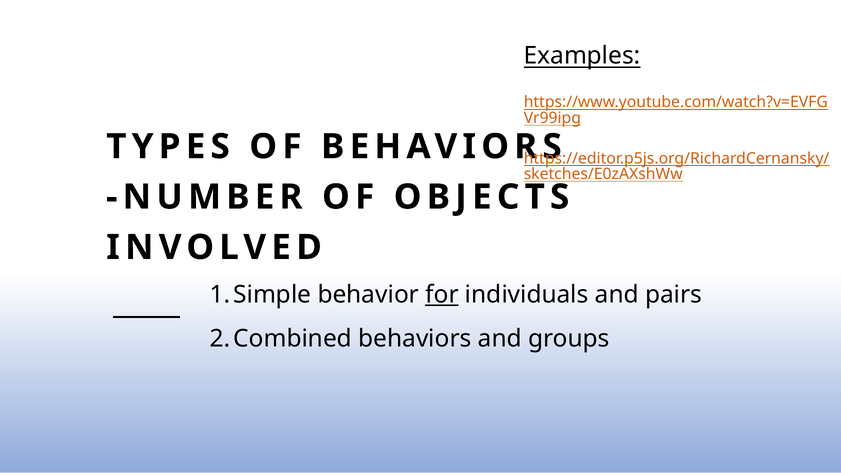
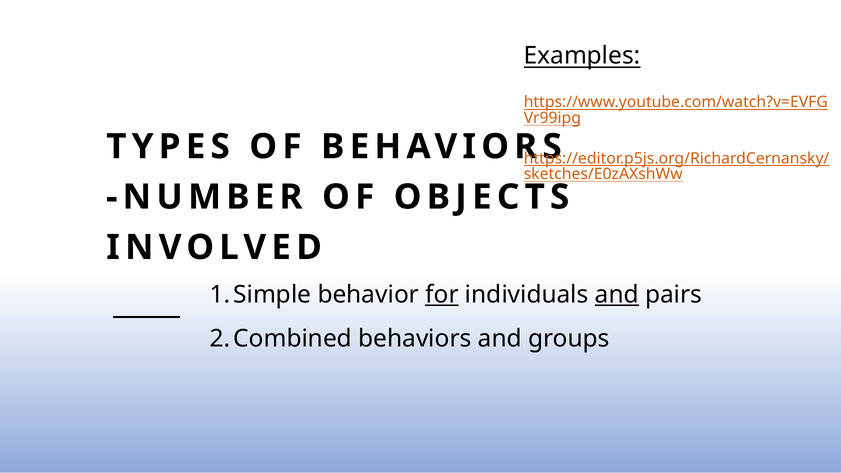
and underline: none -> present (617, 295)
